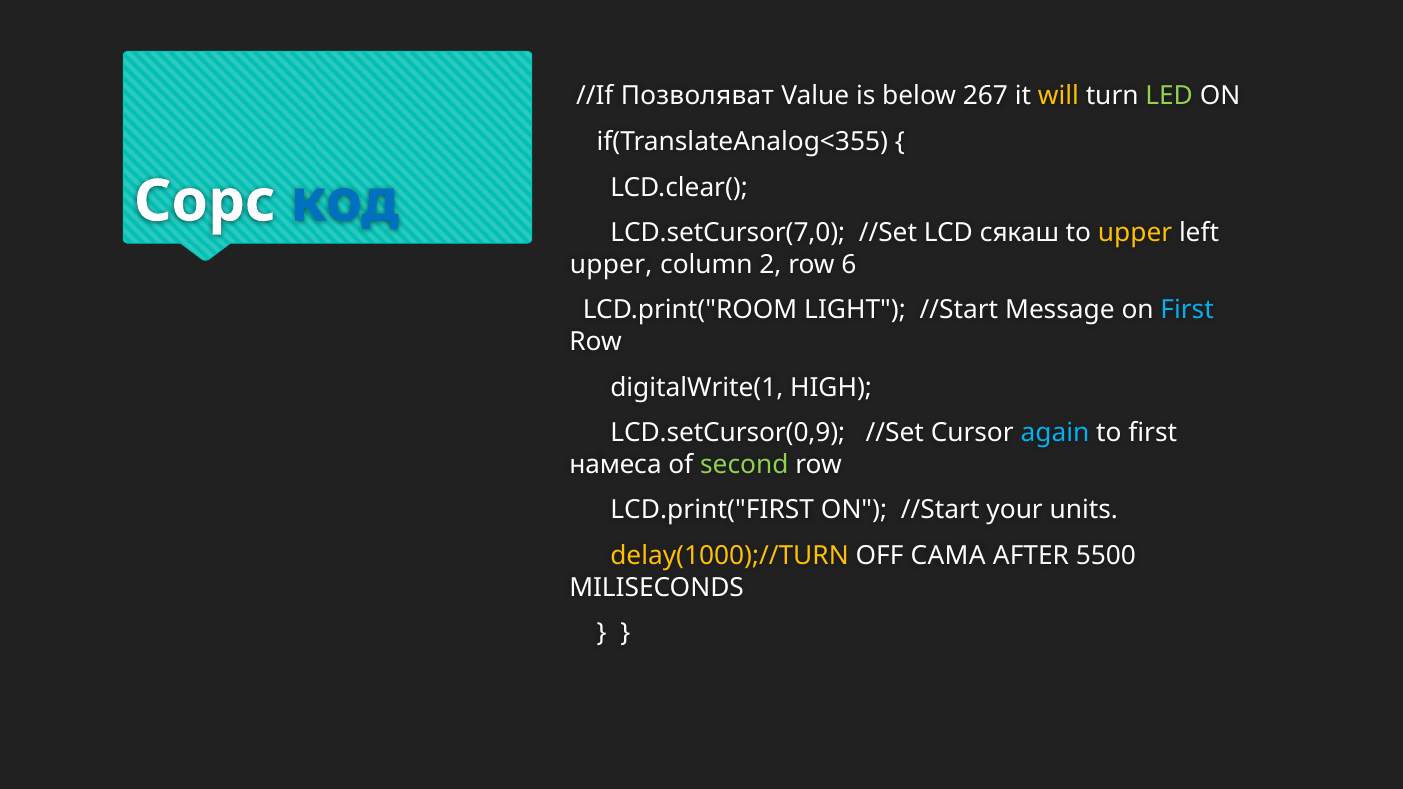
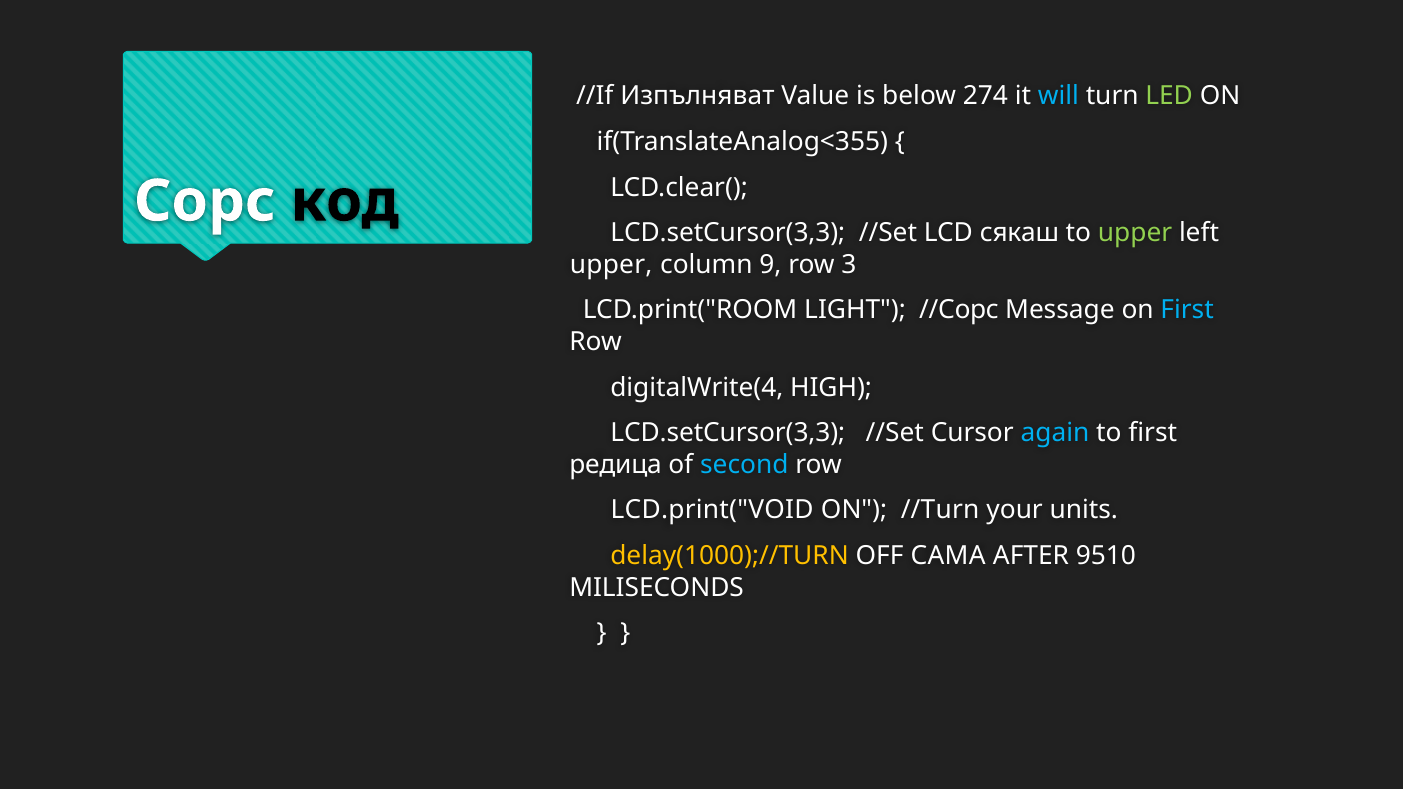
Позволяват: Позволяват -> Изпълняват (697, 96)
267: 267 -> 274 (986, 96)
will colour: yellow -> light blue (1058, 96)
код colour: blue -> black (345, 201)
LCD.setCursor(7,0: LCD.setCursor(7,0 -> LCD.setCursor(3,3 (728, 233)
upper colour: yellow -> light green (1135, 233)
2: 2 -> 9 (770, 265)
6: 6 -> 3 (849, 265)
LIGHT //Start: //Start -> //Сорс (959, 310)
digitalWrite(1: digitalWrite(1 -> digitalWrite(4 (697, 388)
LCD.setCursor(0,9: LCD.setCursor(0,9 -> LCD.setCursor(3,3 (728, 433)
намеса: намеса -> редица (616, 465)
second colour: light green -> light blue (744, 465)
LCD.print("FIRST: LCD.print("FIRST -> LCD.print("VOID (712, 510)
ON //Start: //Start -> //Turn (940, 510)
5500: 5500 -> 9510 (1106, 556)
